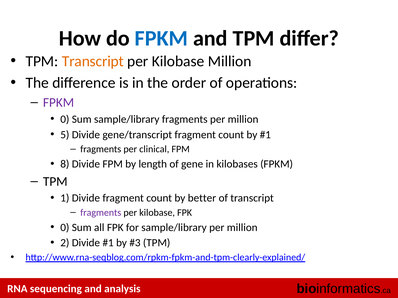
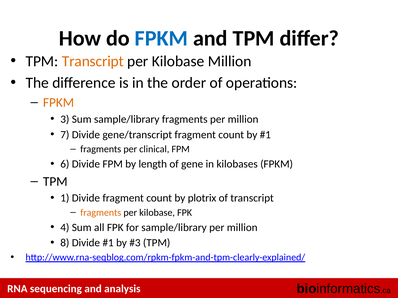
FPKM colour: purple -> orange (59, 103)
0: 0 -> 3 (65, 119)
5: 5 -> 7 (65, 135)
8: 8 -> 6 (65, 164)
better: better -> plotrix (202, 198)
fragments colour: purple -> orange (101, 213)
0: 0 -> 4 (65, 228)
2: 2 -> 8 (65, 243)
